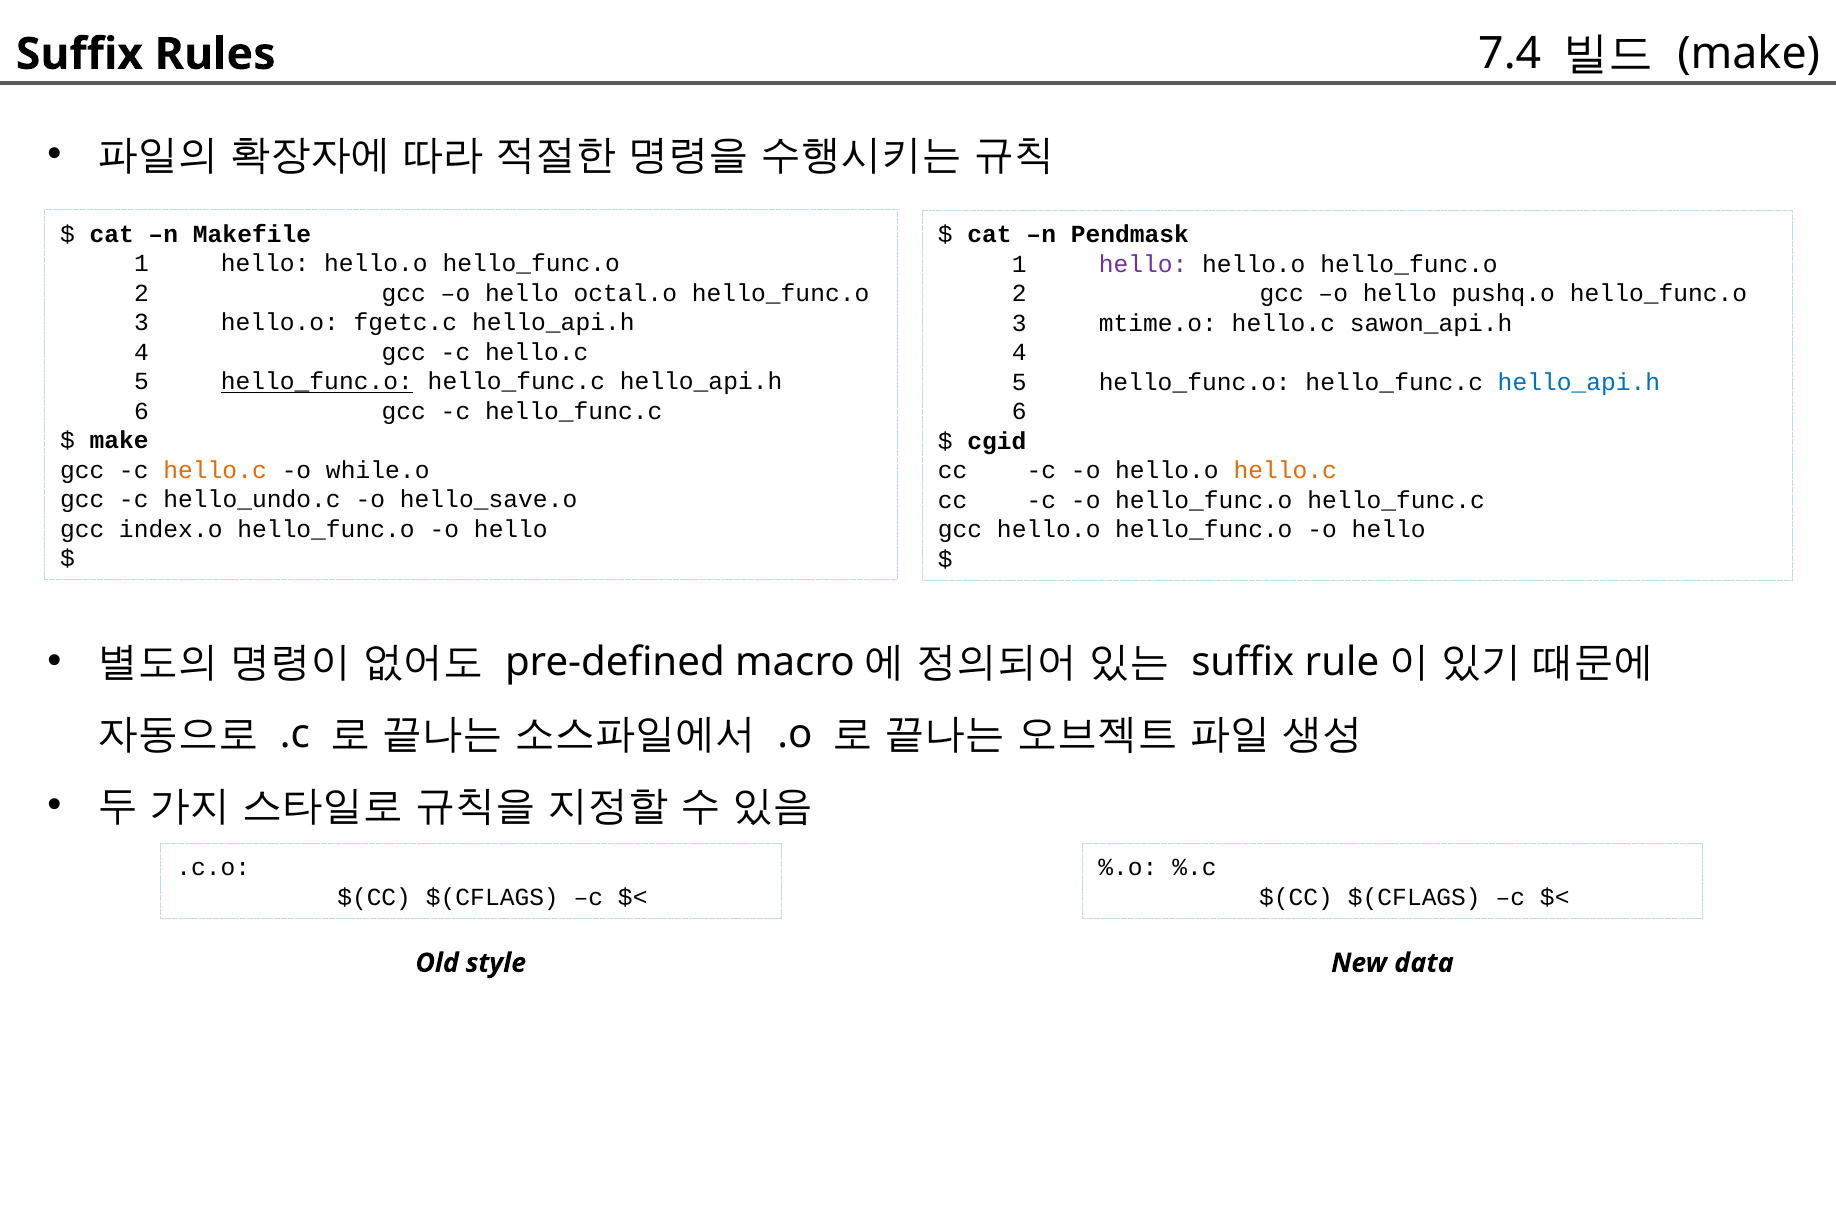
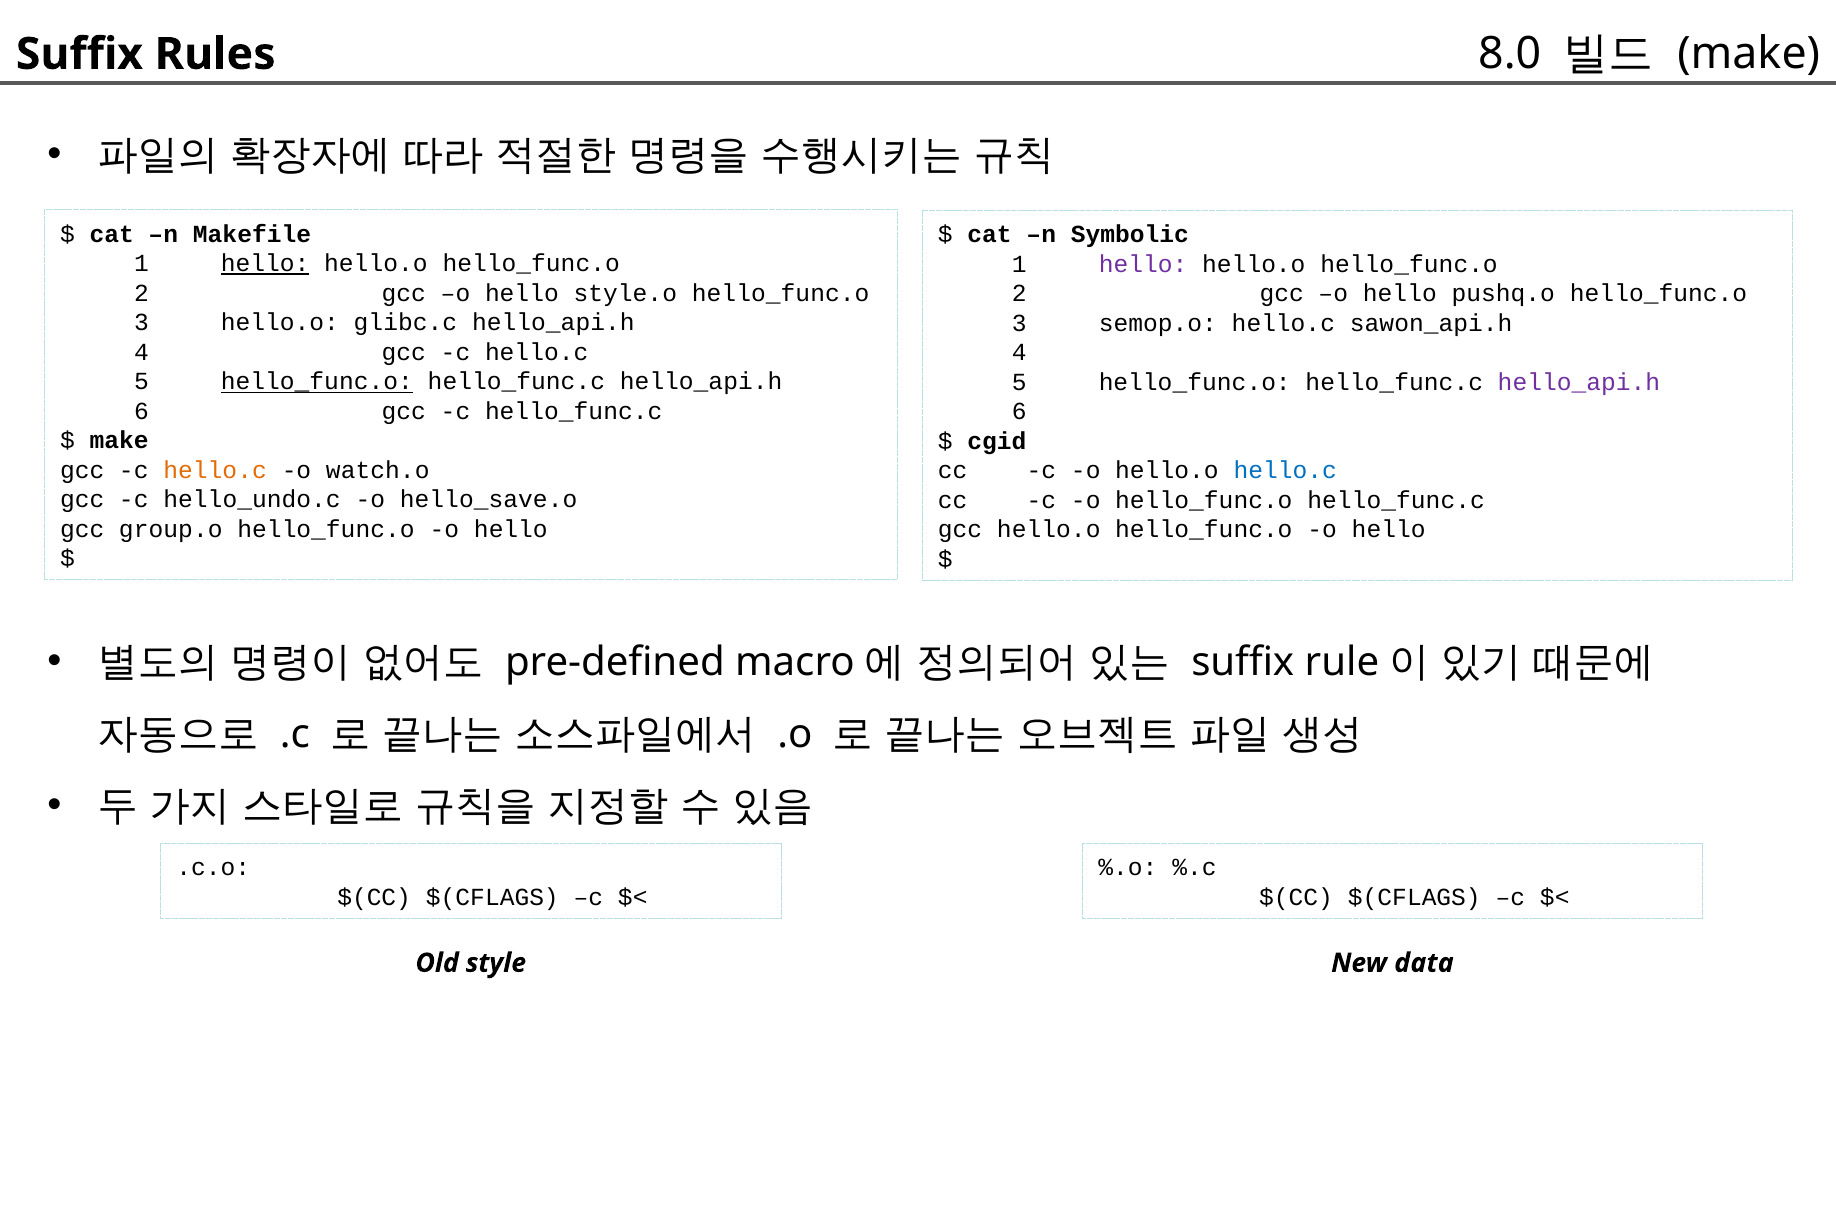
7.4: 7.4 -> 8.0 (1510, 54)
Pendmask: Pendmask -> Symbolic (1130, 235)
hello underline: none -> present (265, 264)
octal.o: octal.o -> style.o (625, 293)
fgetc.c: fgetc.c -> glibc.c (405, 323)
mtime.o: mtime.o -> semop.o (1158, 323)
hello_api.h colour: blue -> purple (1579, 382)
while.o: while.o -> watch.o (378, 470)
hello.c colour: orange -> blue (1285, 471)
index.o: index.o -> group.o (171, 529)
